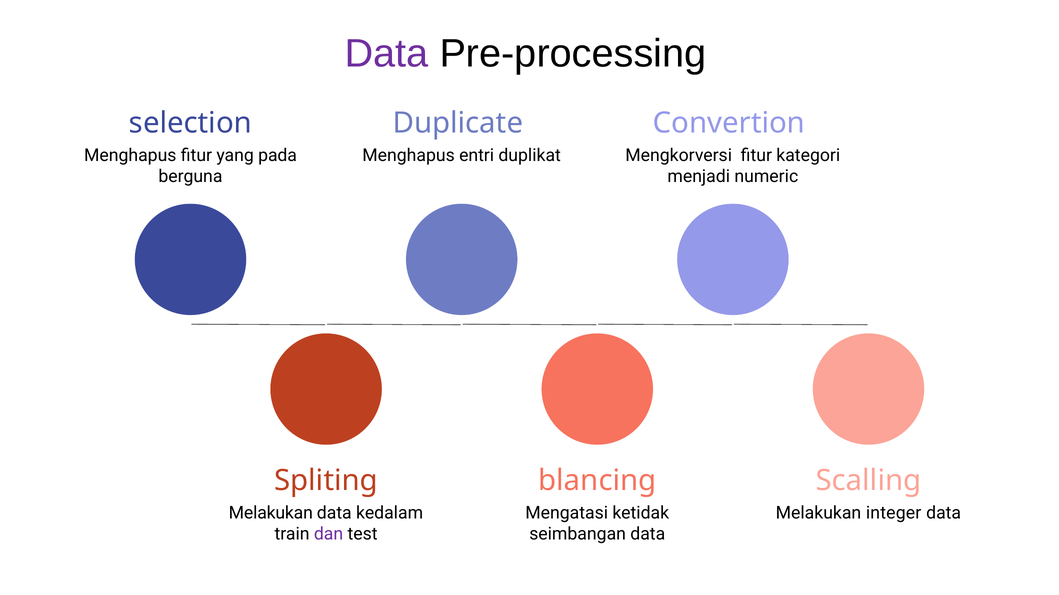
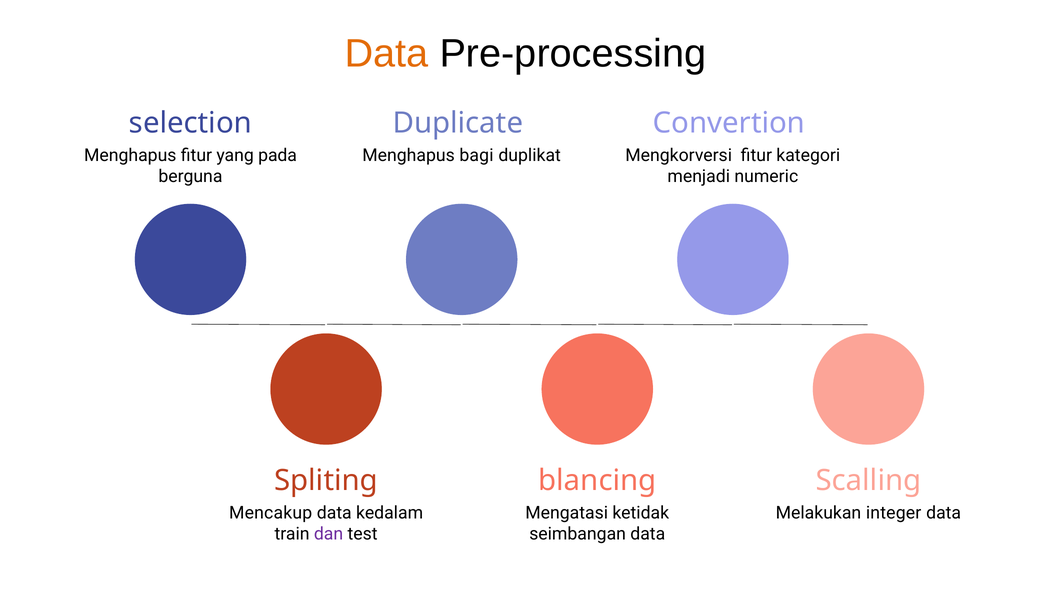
Data colour: purple -> orange (387, 54)
entri: entri -> bagi (476, 155)
Melakukan: Melakukan -> Mencakup (271, 513)
